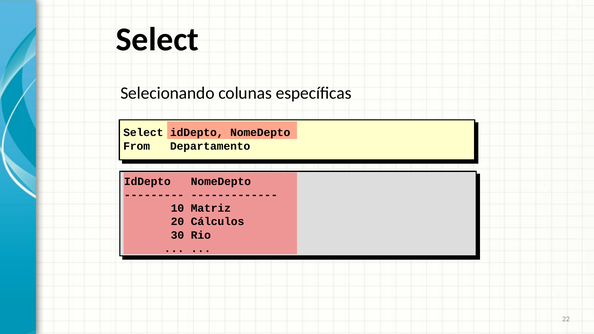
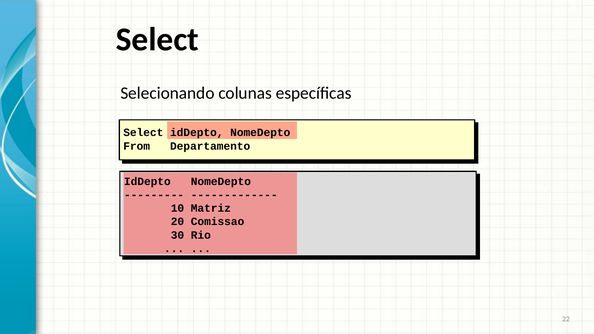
Cálculos: Cálculos -> Comissao (218, 222)
